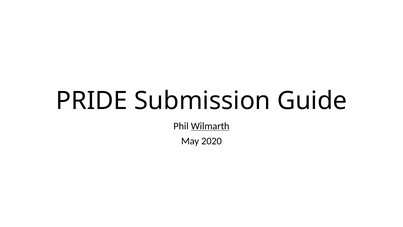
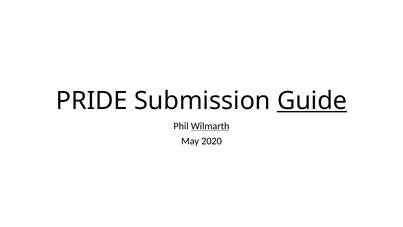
Guide underline: none -> present (312, 101)
